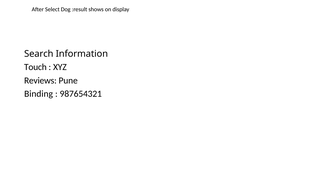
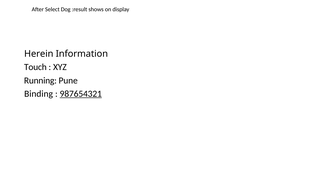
Search: Search -> Herein (39, 54)
Reviews: Reviews -> Running (40, 80)
987654321 underline: none -> present (81, 93)
